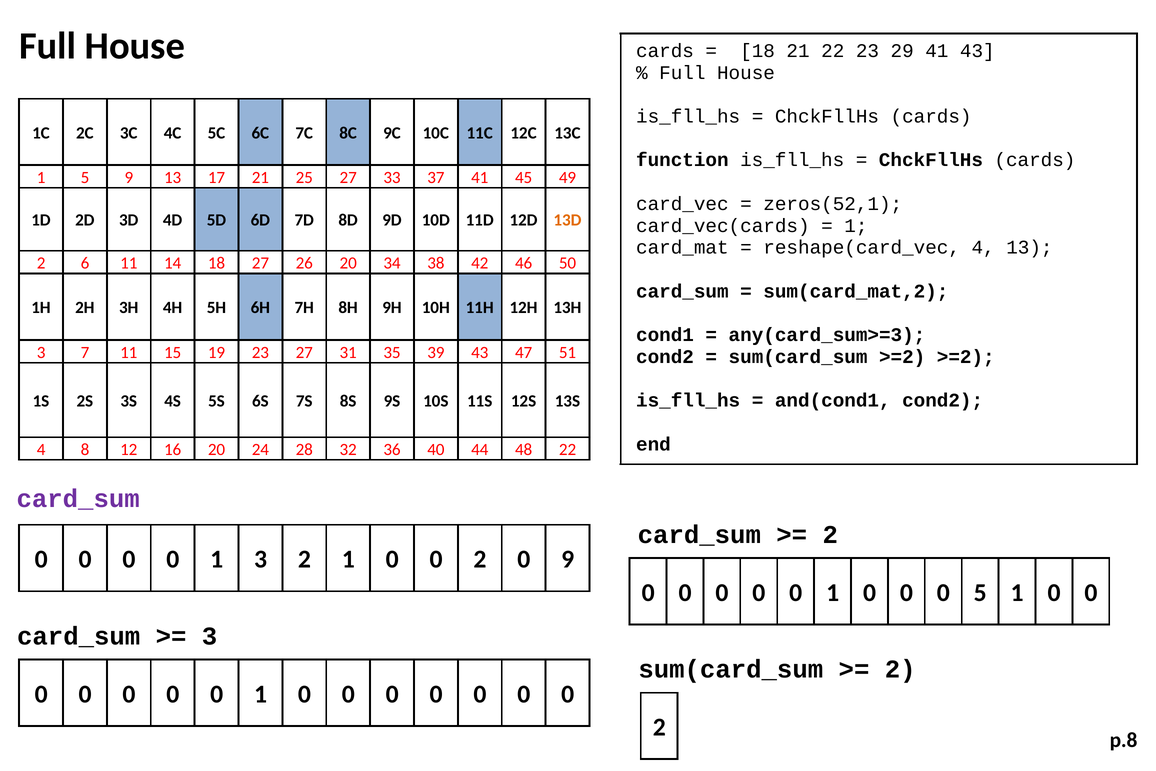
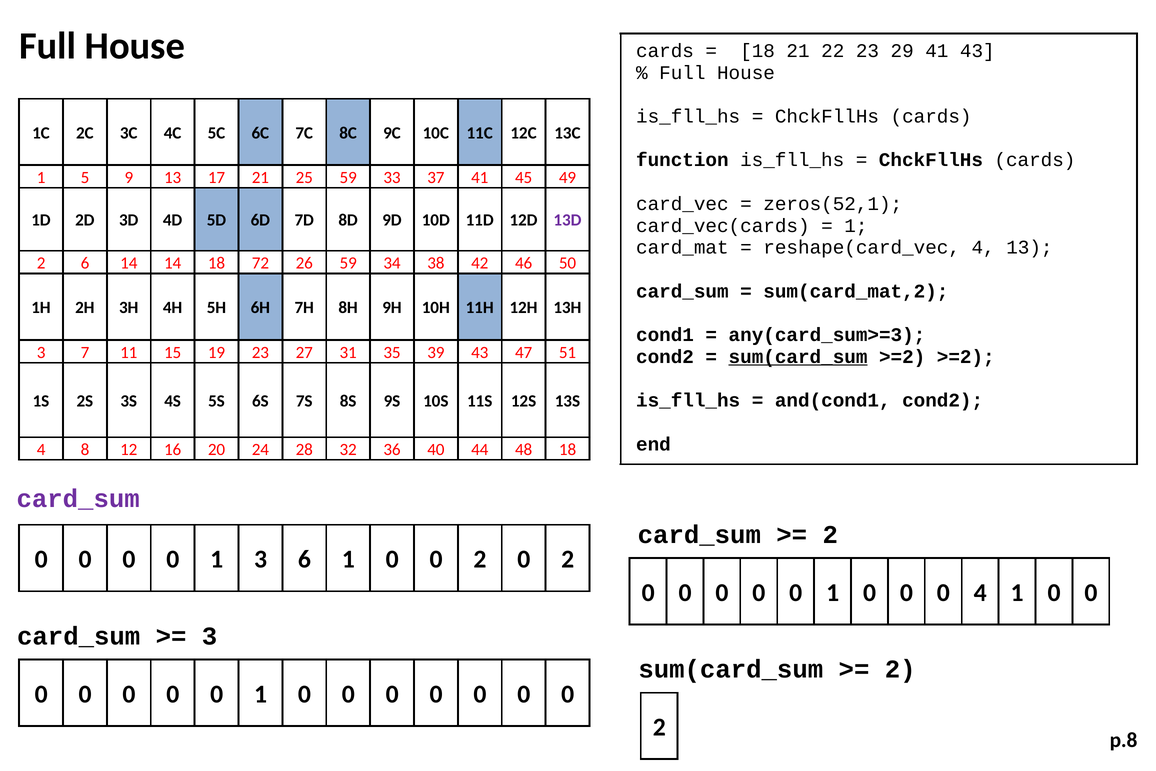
25 27: 27 -> 59 (348, 177)
13D colour: orange -> purple (567, 220)
6 11: 11 -> 14 (129, 263)
18 27: 27 -> 72 (260, 263)
26 20: 20 -> 59 (348, 263)
sum(card_sum underline: none -> present (798, 357)
48 22: 22 -> 18 (568, 449)
3 2: 2 -> 6 (304, 559)
2 0 9: 9 -> 2 (568, 559)
0 5: 5 -> 4 (980, 592)
